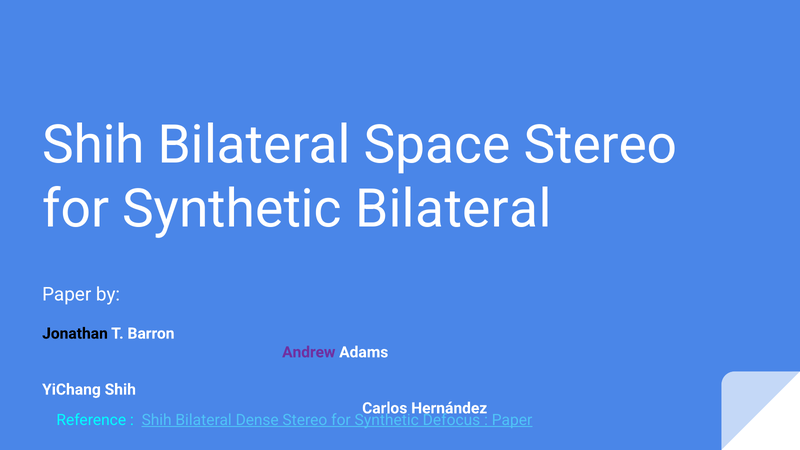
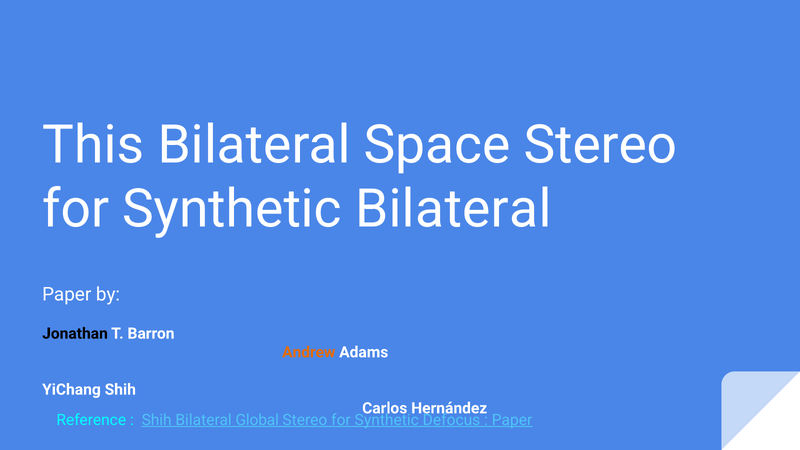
Shih: Shih -> This (93, 145)
Andrew colour: purple -> orange (309, 352)
Dense: Dense -> Global (257, 420)
